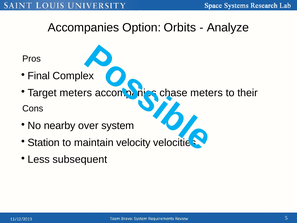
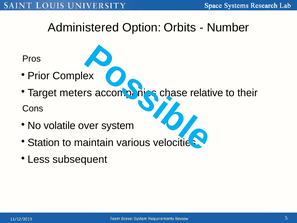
Accompanies: Accompanies -> Administered (83, 27)
Analyze: Analyze -> Number (228, 27)
Final: Final -> Prior (39, 76)
meters: meters -> relative (207, 93)
nearby: nearby -> volatile (60, 126)
velocity: velocity -> various (133, 143)
